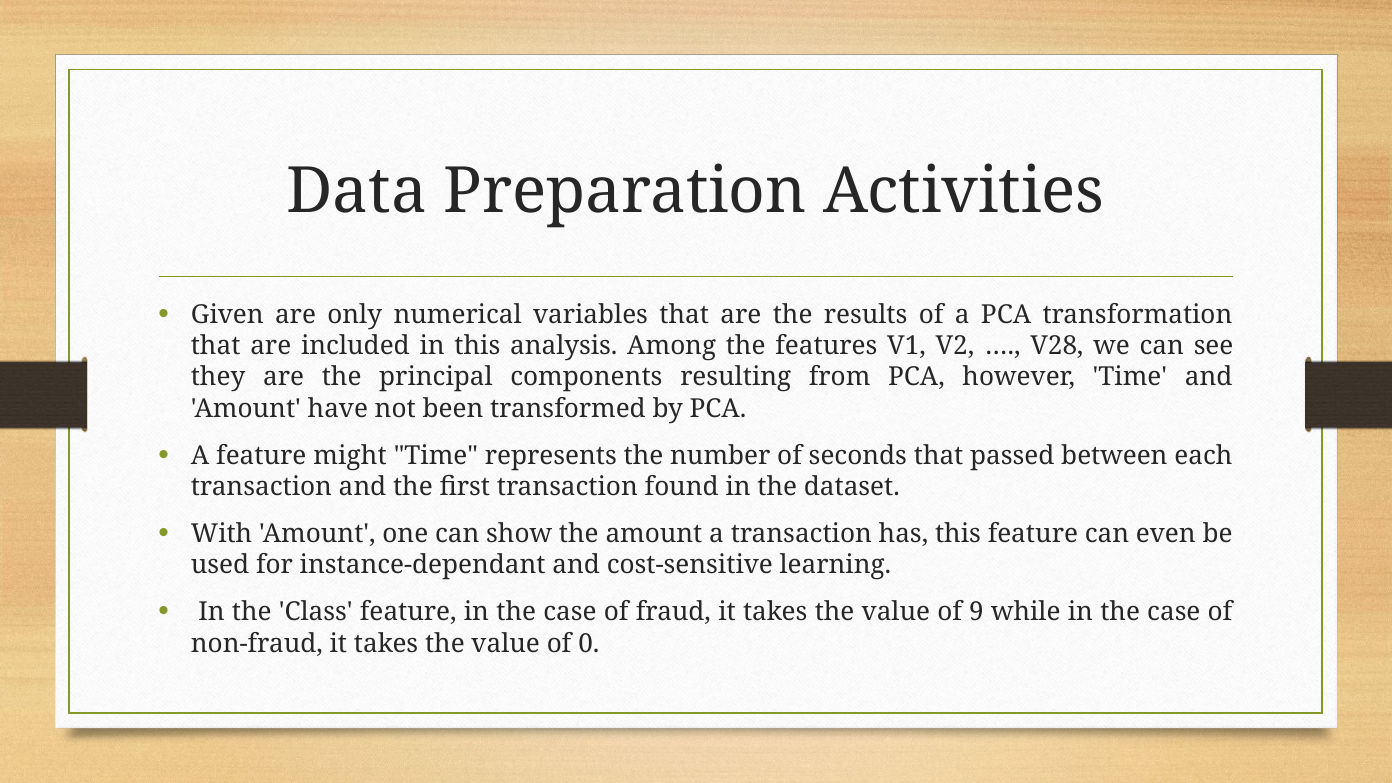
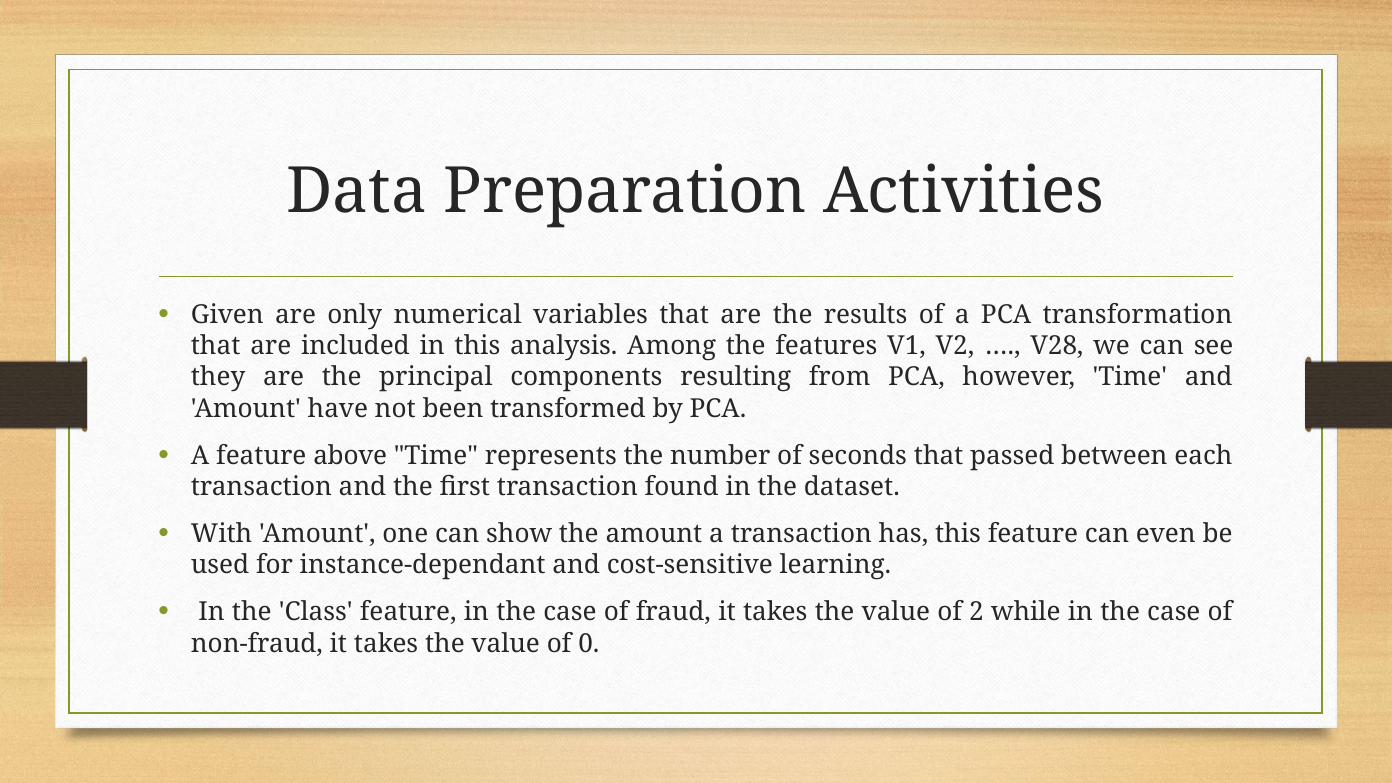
might: might -> above (350, 456)
9: 9 -> 2 (977, 612)
